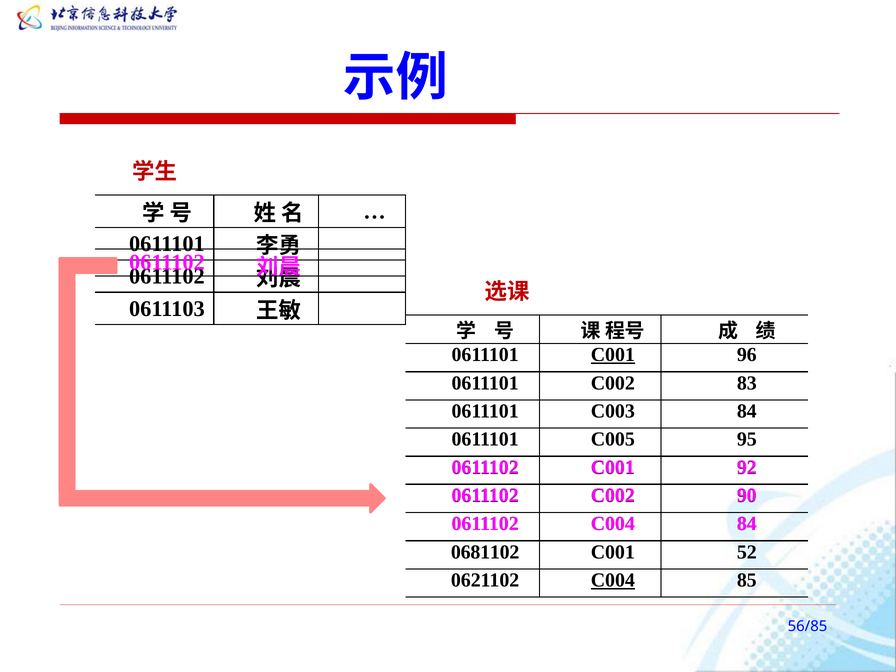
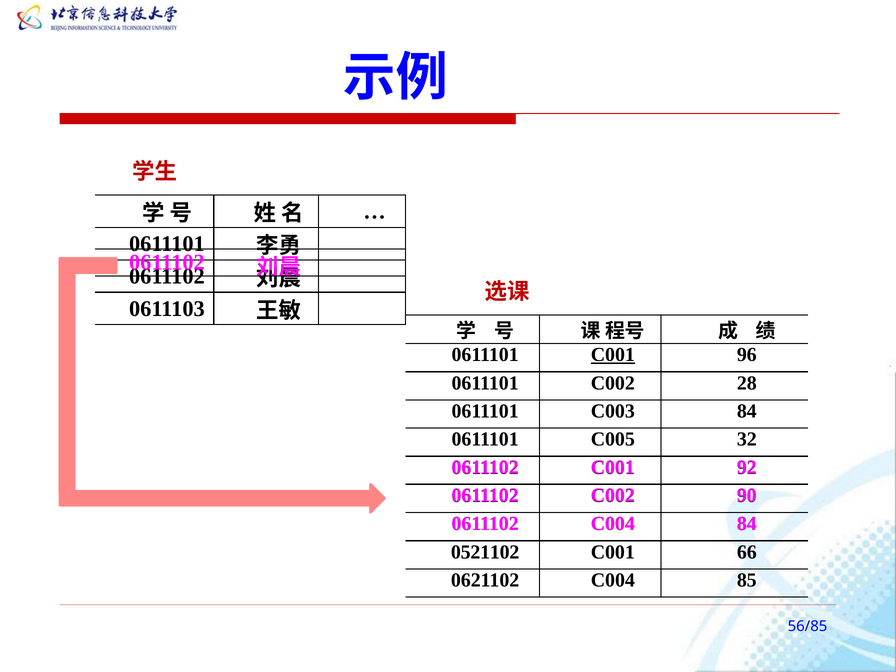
83: 83 -> 28 (747, 383)
95: 95 -> 32 (747, 439)
0681102: 0681102 -> 0521102 (485, 552)
52: 52 -> 66 (747, 552)
C004 underline: present -> none (613, 580)
